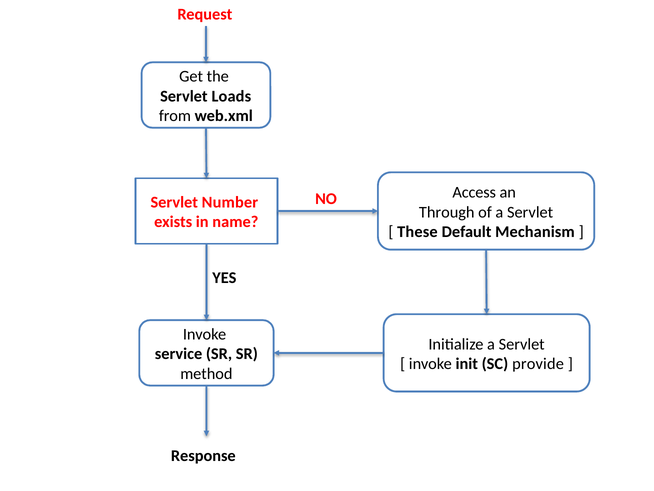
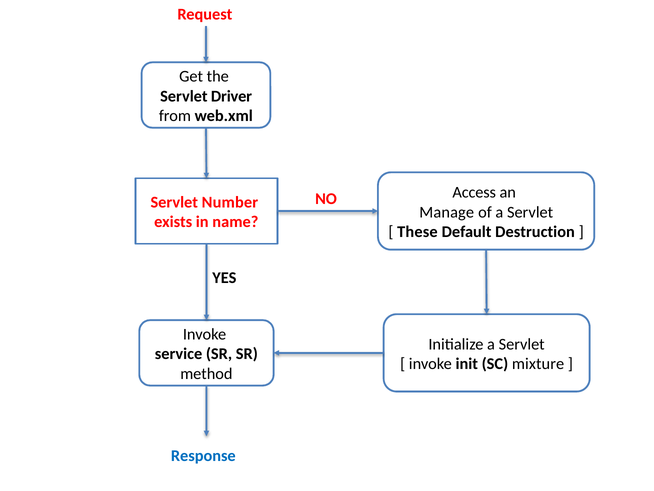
Loads: Loads -> Driver (232, 96)
Through: Through -> Manage (447, 212)
Mechanism: Mechanism -> Destruction (535, 232)
provide: provide -> mixture (538, 363)
Response colour: black -> blue (203, 455)
